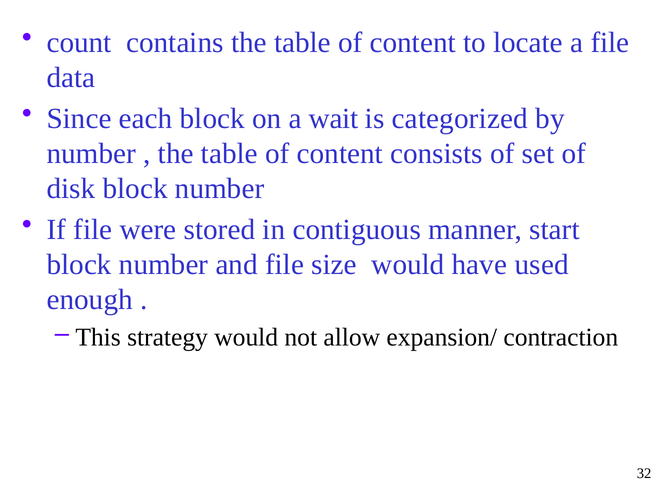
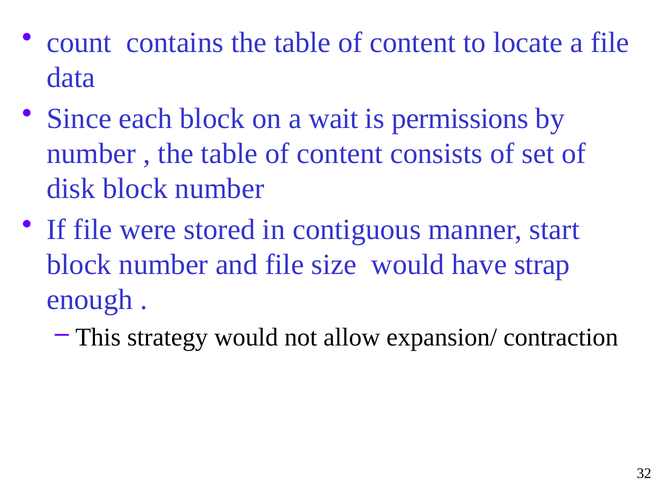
categorized: categorized -> permissions (460, 119)
used: used -> strap (542, 265)
